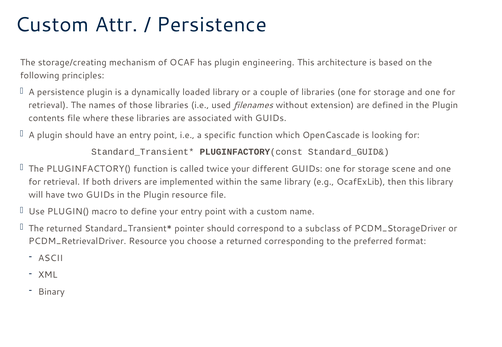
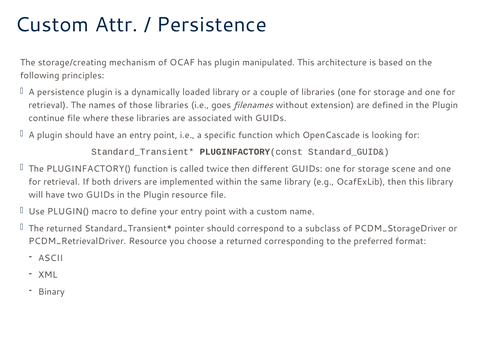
engineering: engineering -> manipulated (269, 63)
used: used -> goes (221, 105)
contents: contents -> continue (47, 118)
twice your: your -> then (240, 169)
